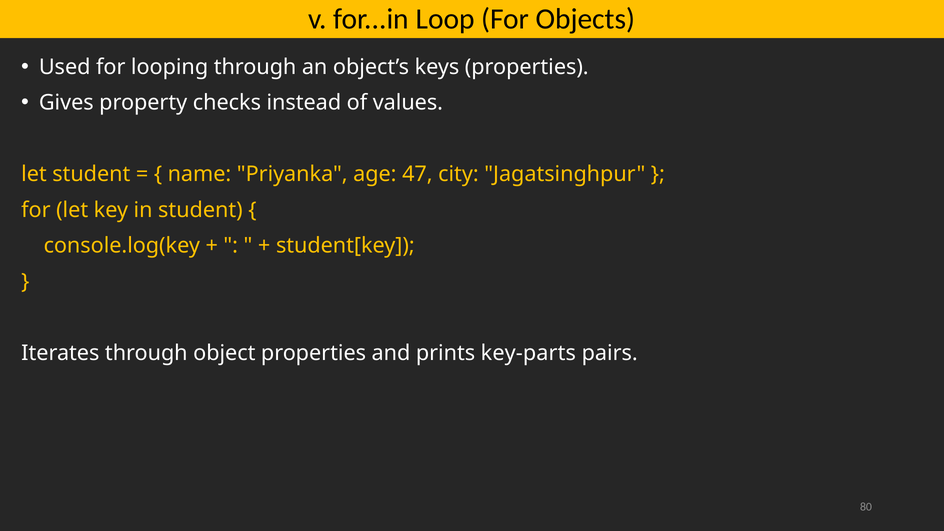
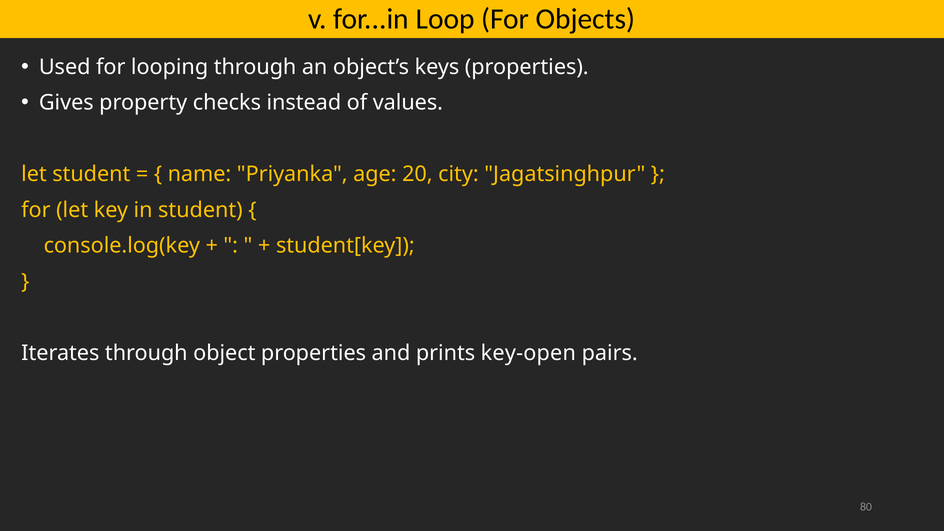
47: 47 -> 20 (417, 174)
key-parts: key-parts -> key-open (528, 353)
